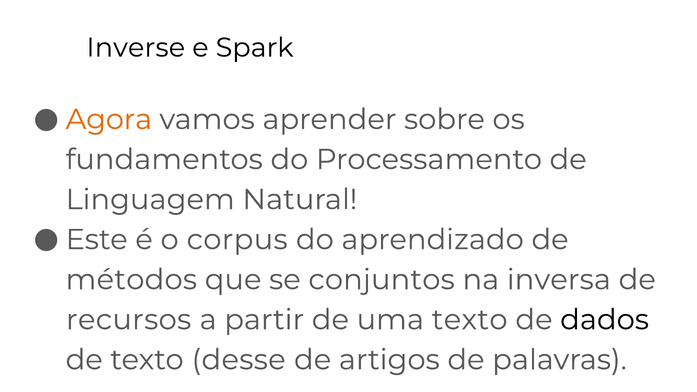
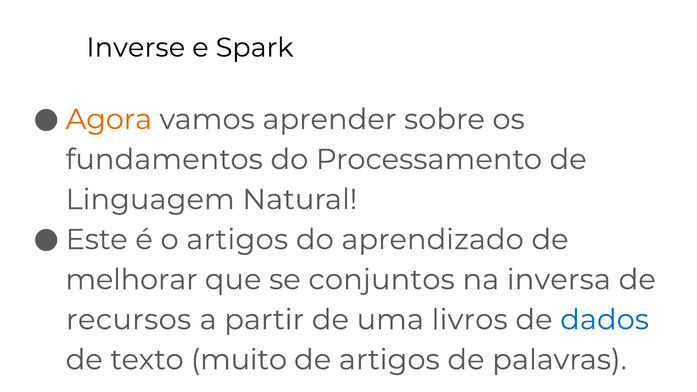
o corpus: corpus -> artigos (237, 240)
métodos: métodos -> melhorar (132, 280)
uma texto: texto -> livros (470, 320)
dados colour: black -> blue (605, 320)
desse: desse -> muito (239, 360)
